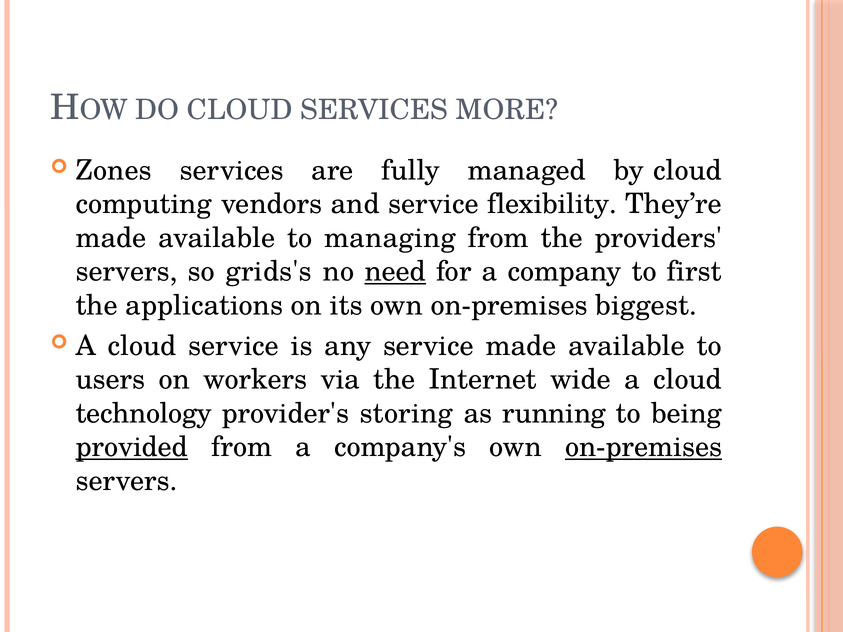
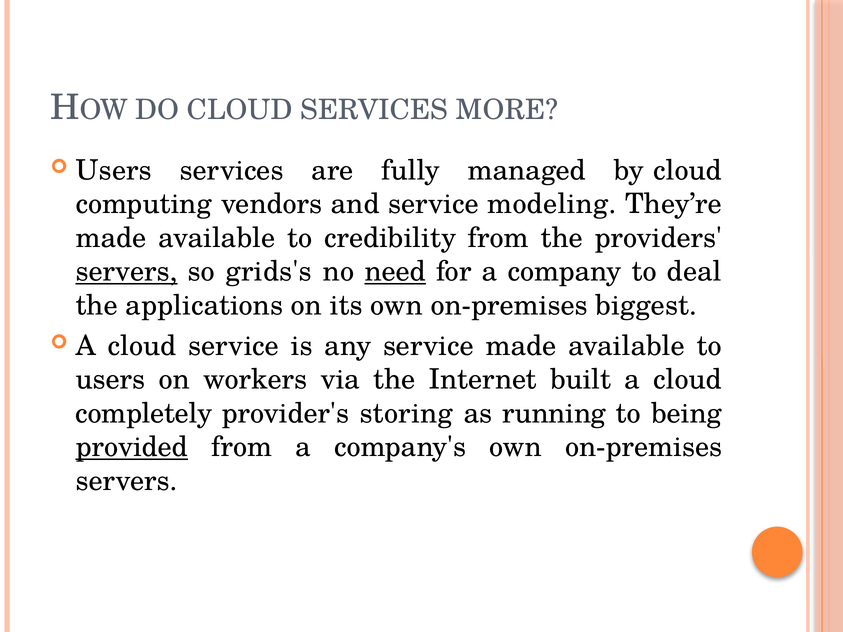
Zones: Zones -> Users (114, 171)
flexibility: flexibility -> modeling (552, 204)
managing: managing -> credibility (390, 238)
servers underline: none -> present (127, 272)
first: first -> deal (694, 272)
wide: wide -> built (581, 380)
technology: technology -> completely (144, 414)
on-premises underline: present -> none (644, 447)
